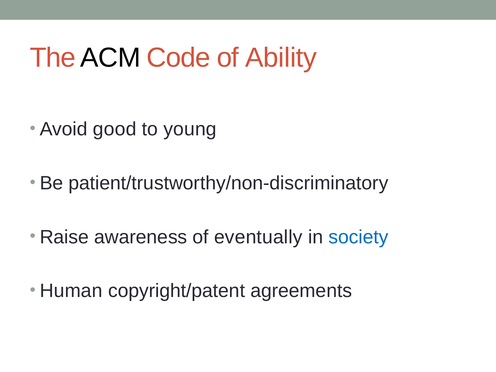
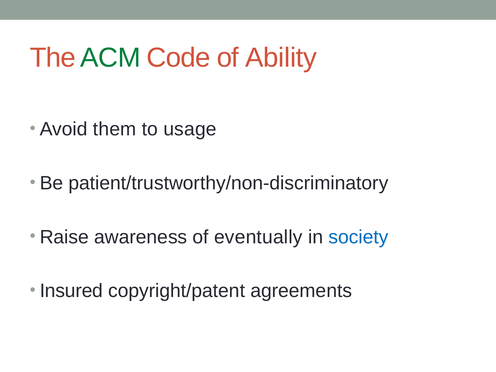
ACM colour: black -> green (111, 58)
good: good -> them (115, 129)
young: young -> usage (190, 129)
Human: Human -> Insured (71, 291)
